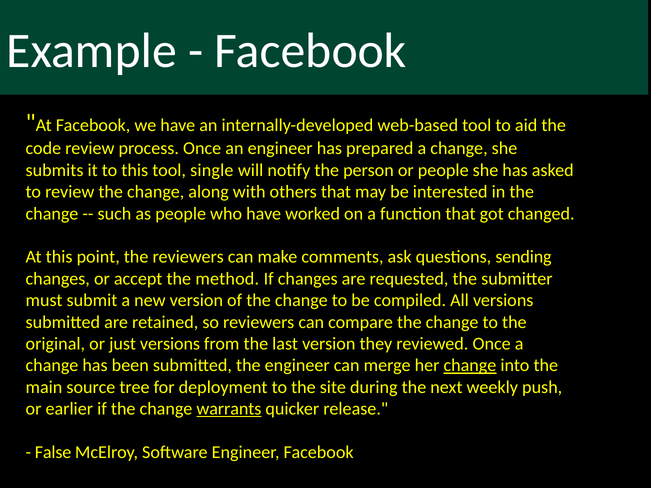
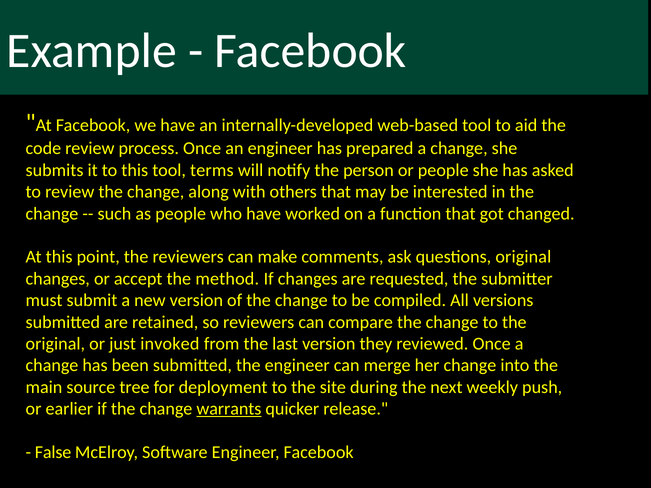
single: single -> terms (212, 170)
questions sending: sending -> original (523, 257)
just versions: versions -> invoked (170, 344)
change underline: present -> none (470, 366)
